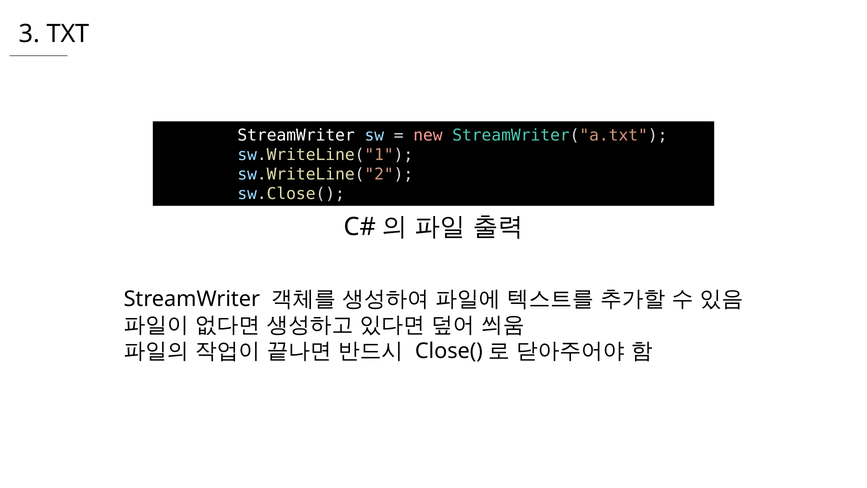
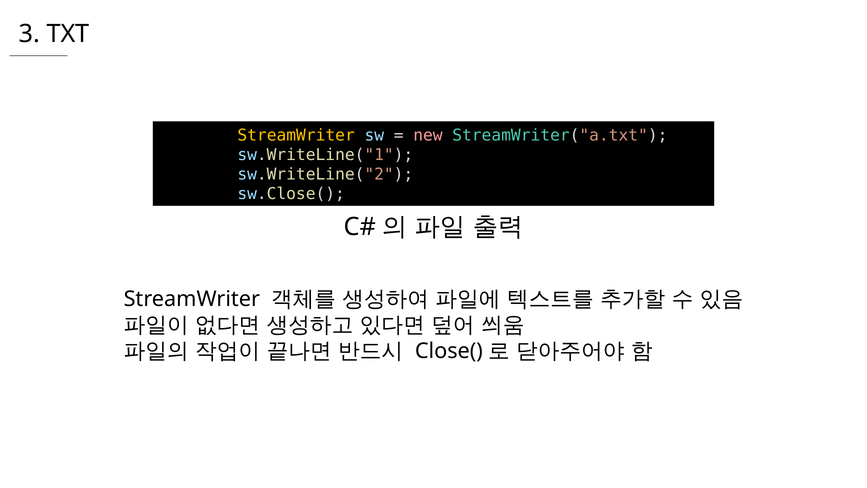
StreamWriter colour: white -> yellow (296, 135)
